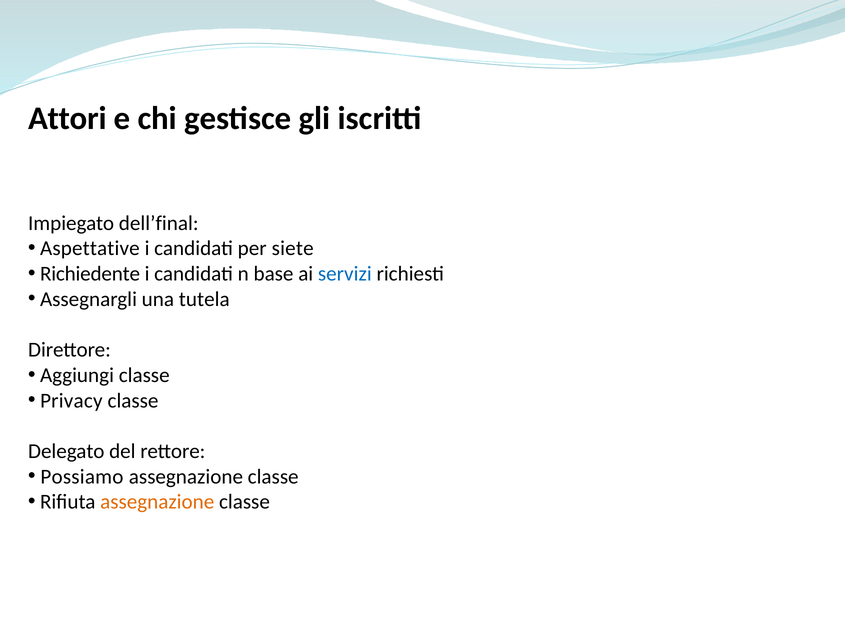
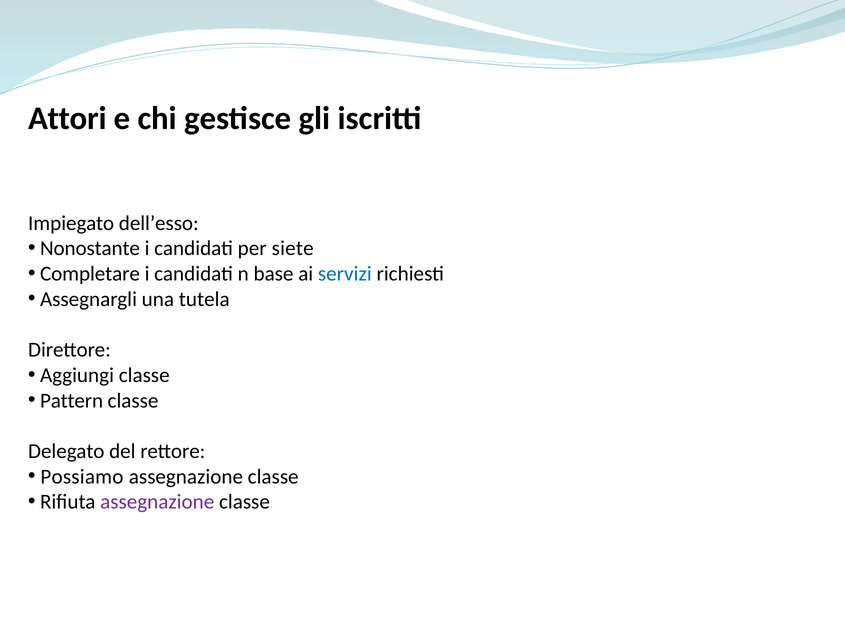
dell’final: dell’final -> dell’esso (159, 223)
Aspettative: Aspettative -> Nonostante (90, 248)
Richiedente: Richiedente -> Completare (90, 274)
Privacy: Privacy -> Pattern (72, 400)
assegnazione colour: orange -> purple (157, 502)
